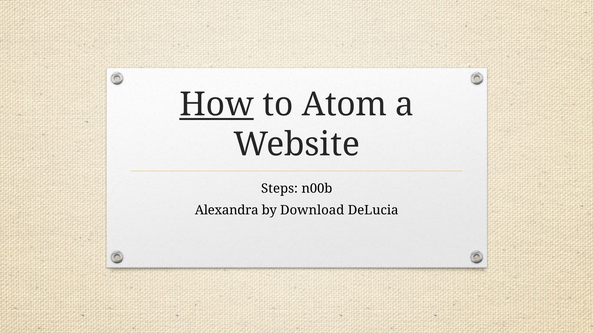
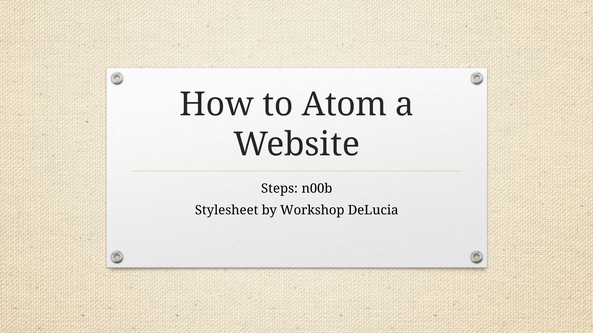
How underline: present -> none (217, 105)
Alexandra: Alexandra -> Stylesheet (227, 211)
Download: Download -> Workshop (312, 211)
